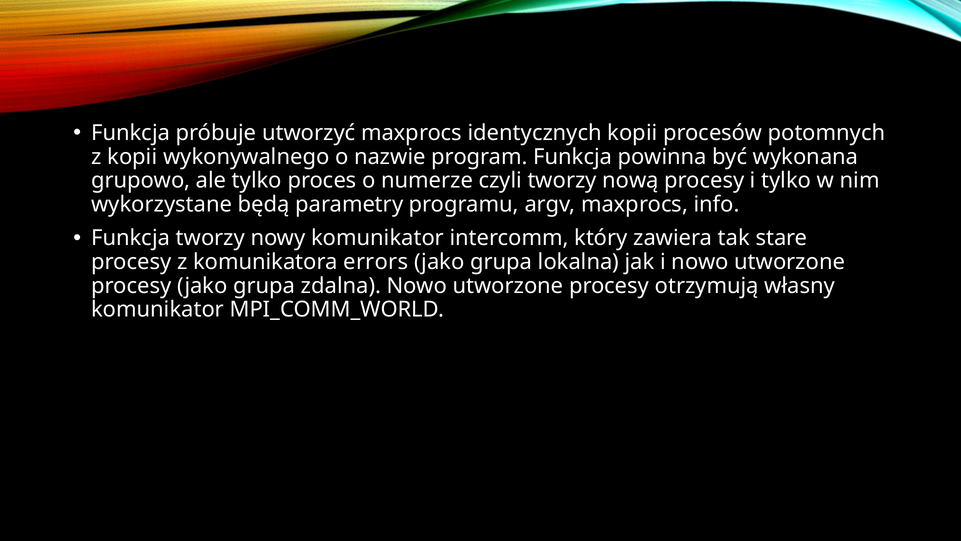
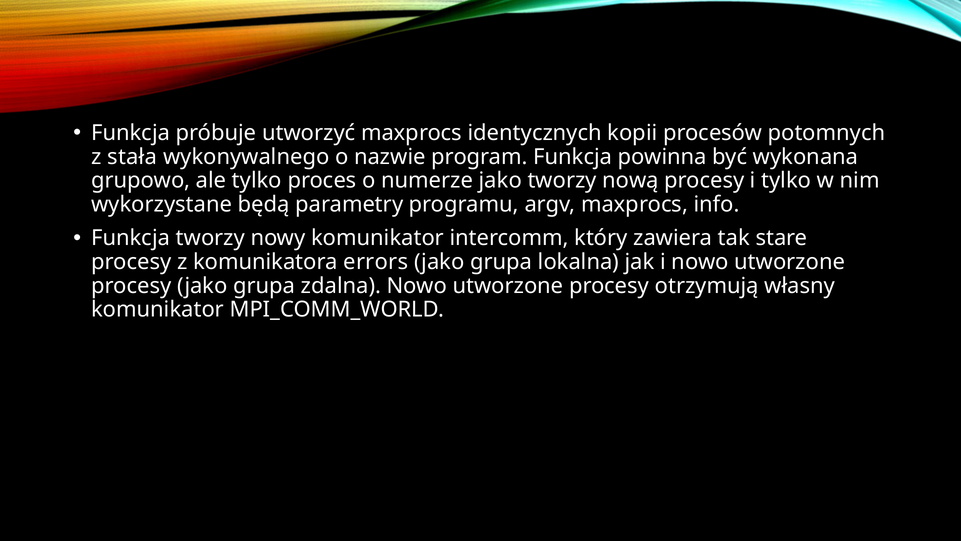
z kopii: kopii -> stała (132, 157)
numerze czyli: czyli -> jako (500, 180)
